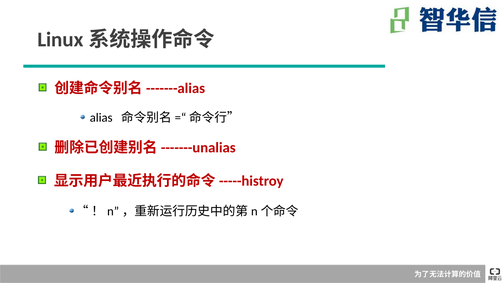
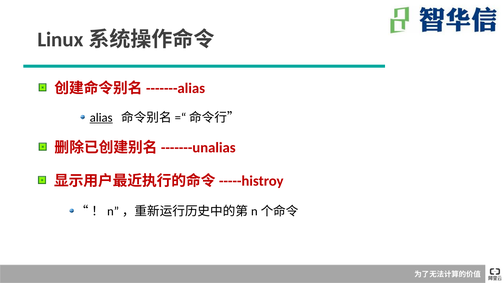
alias underline: none -> present (101, 118)
